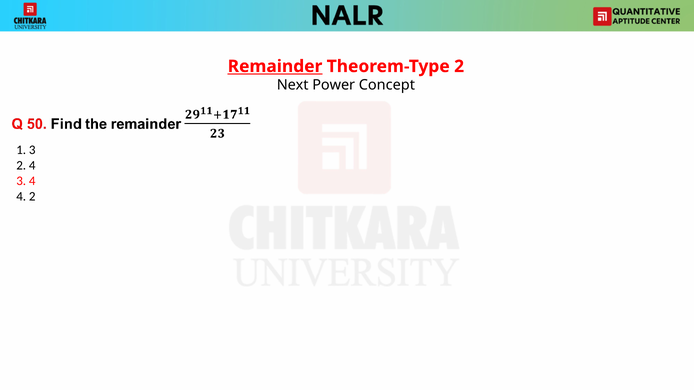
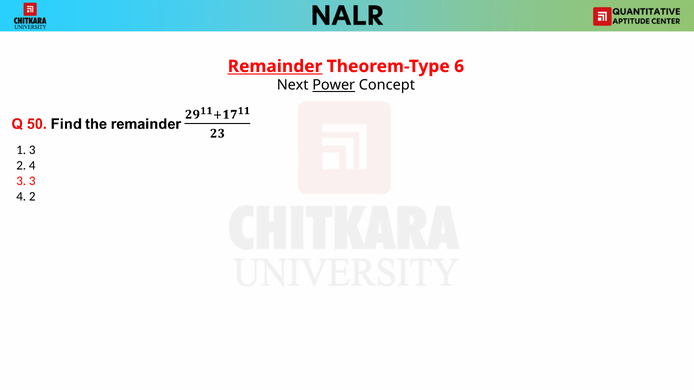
Theorem-Type 2: 2 -> 6 (459, 66)
Power underline: none -> present (334, 85)
3 4: 4 -> 3 (32, 181)
